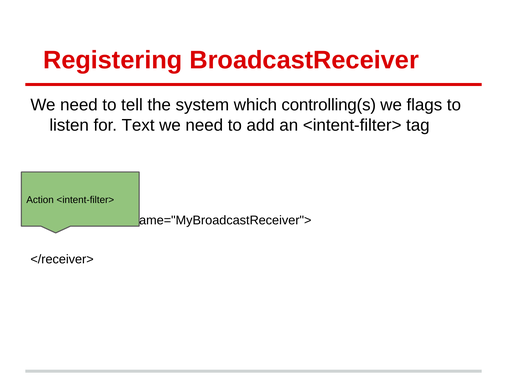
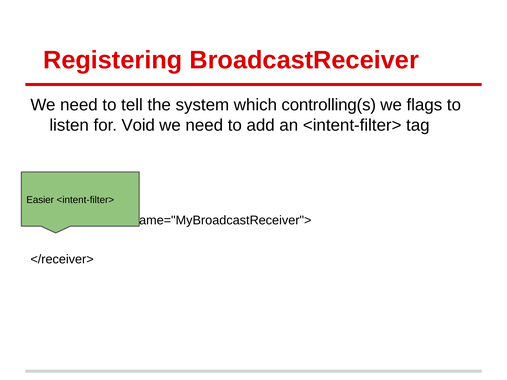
Text: Text -> Void (138, 125)
Action: Action -> Easier (40, 200)
